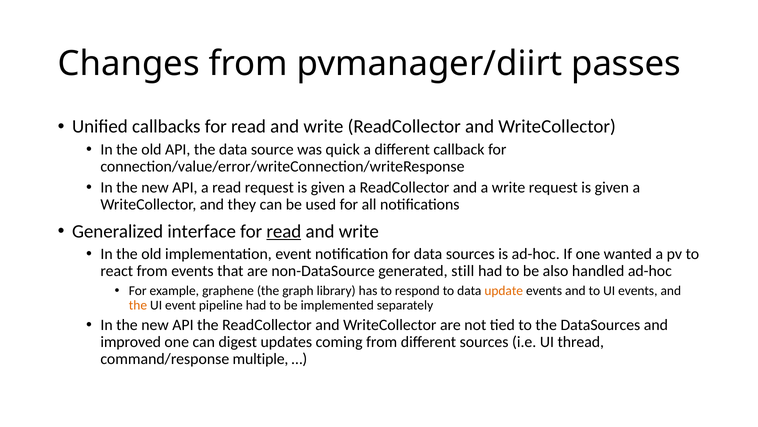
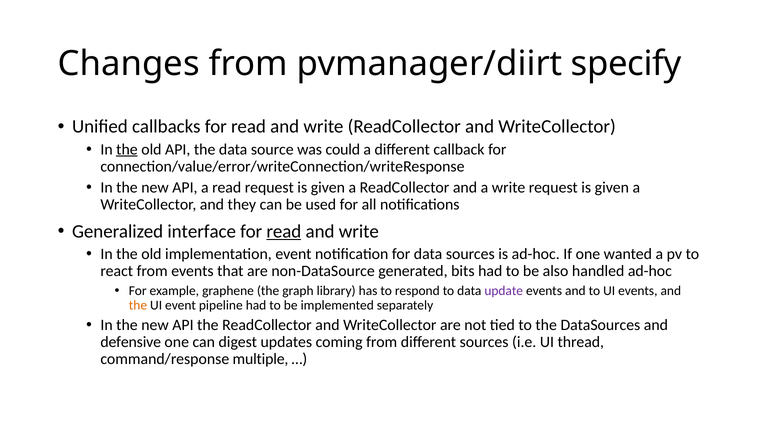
passes: passes -> specify (626, 64)
the underline: none -> present (127, 149)
quick: quick -> could (343, 149)
still: still -> bits (463, 271)
update colour: orange -> purple (504, 290)
improved: improved -> defensive (131, 342)
